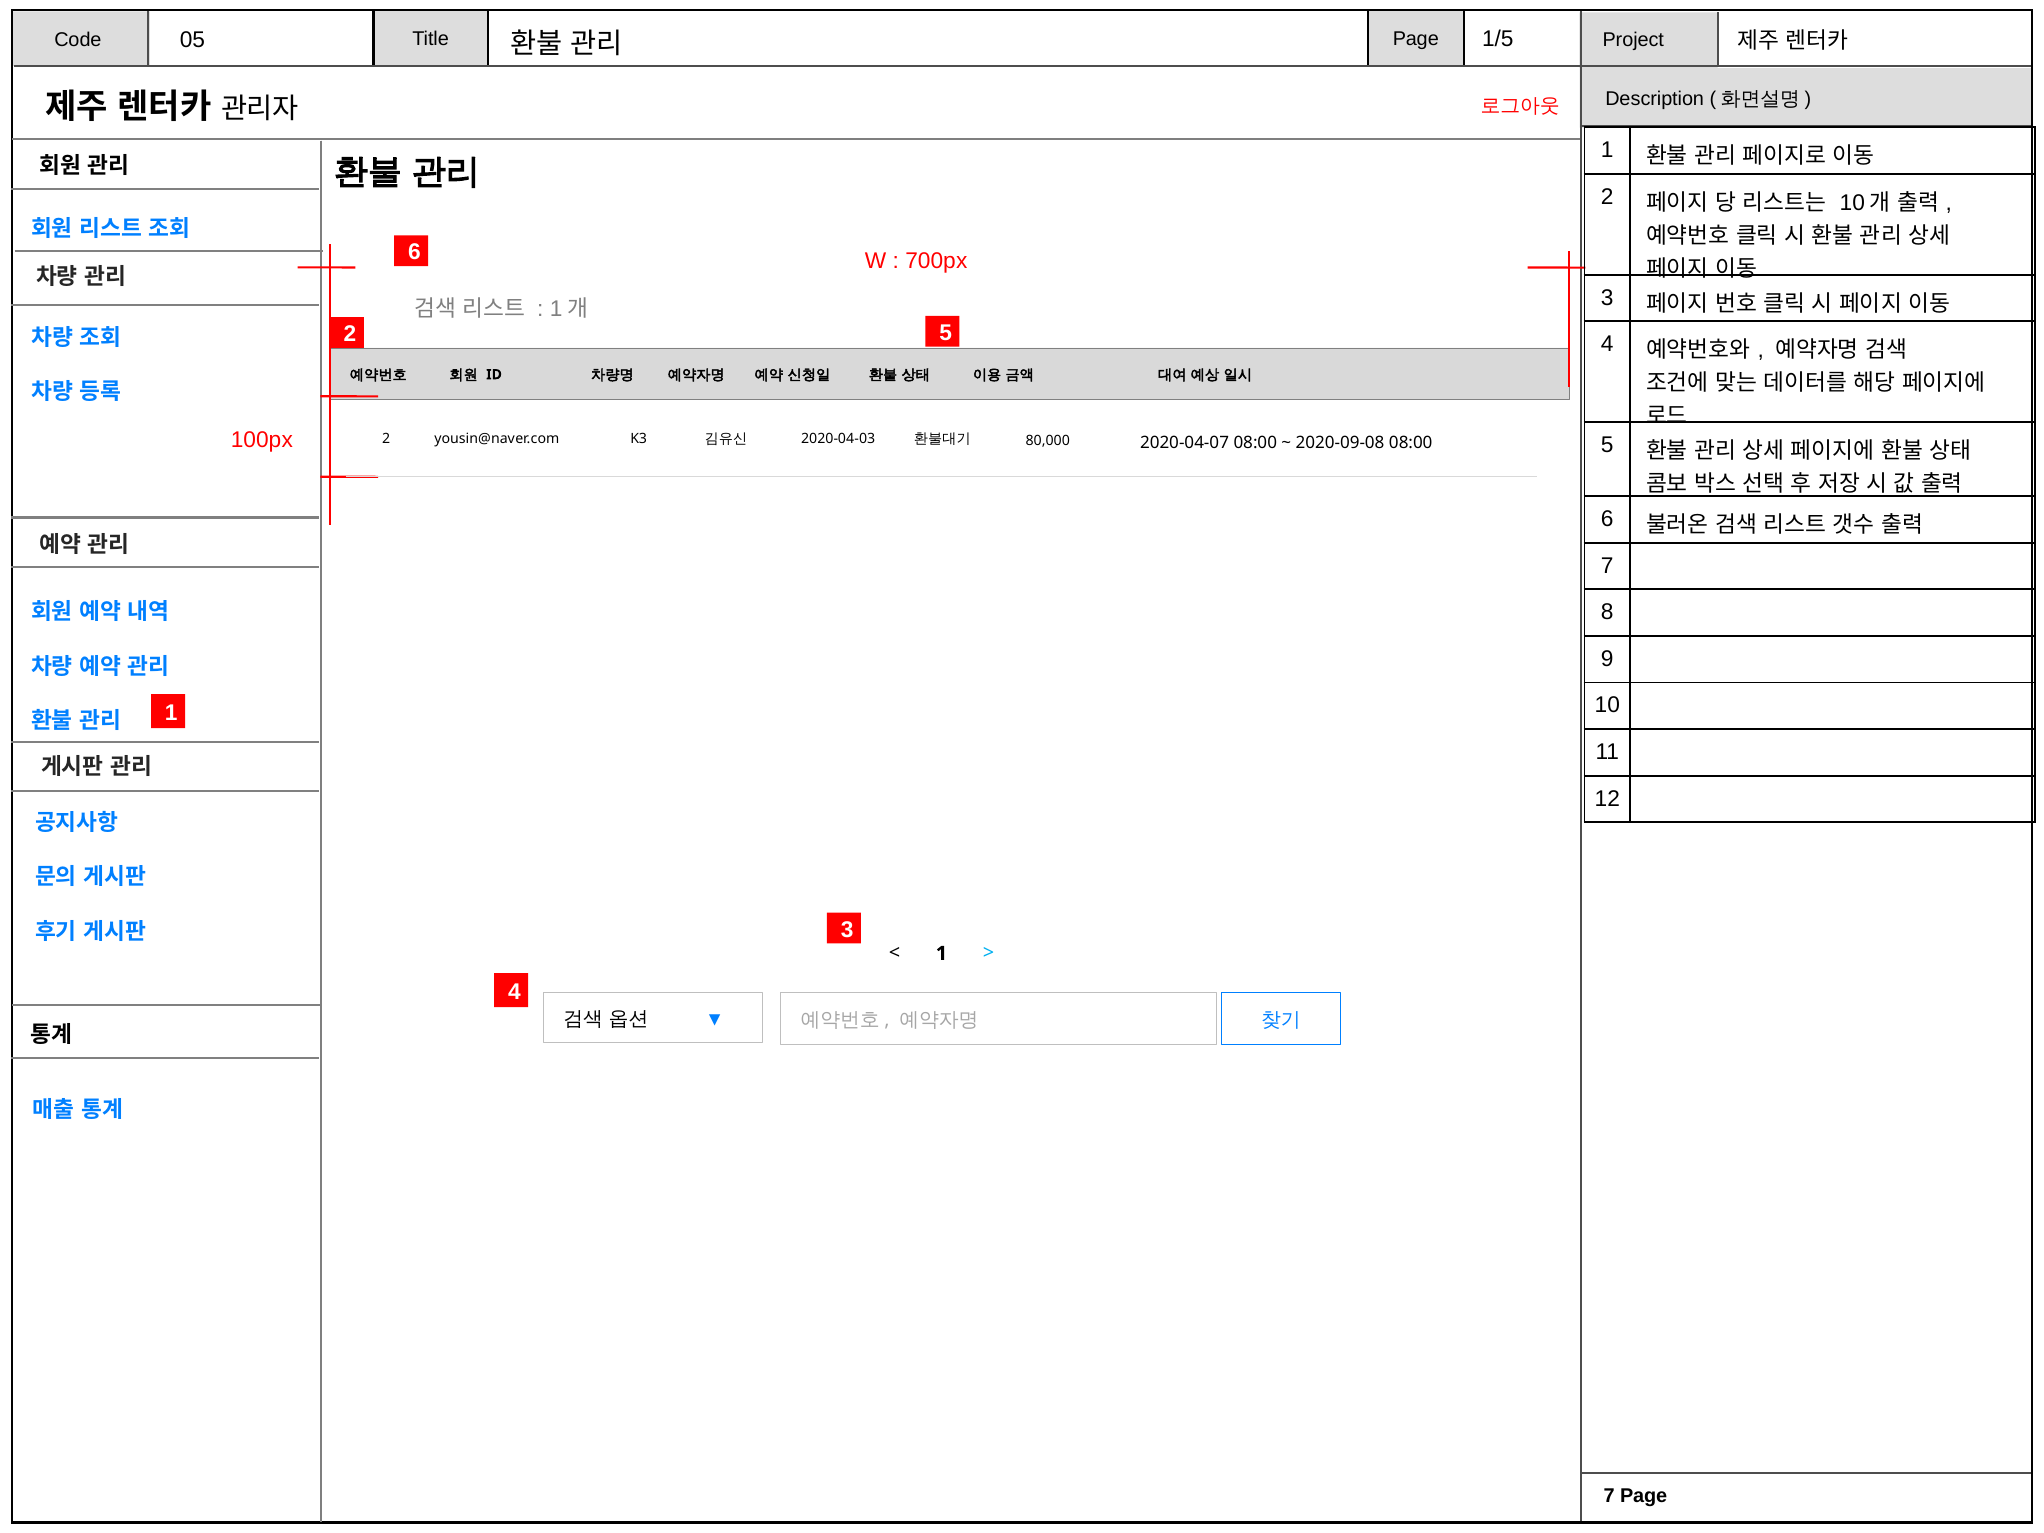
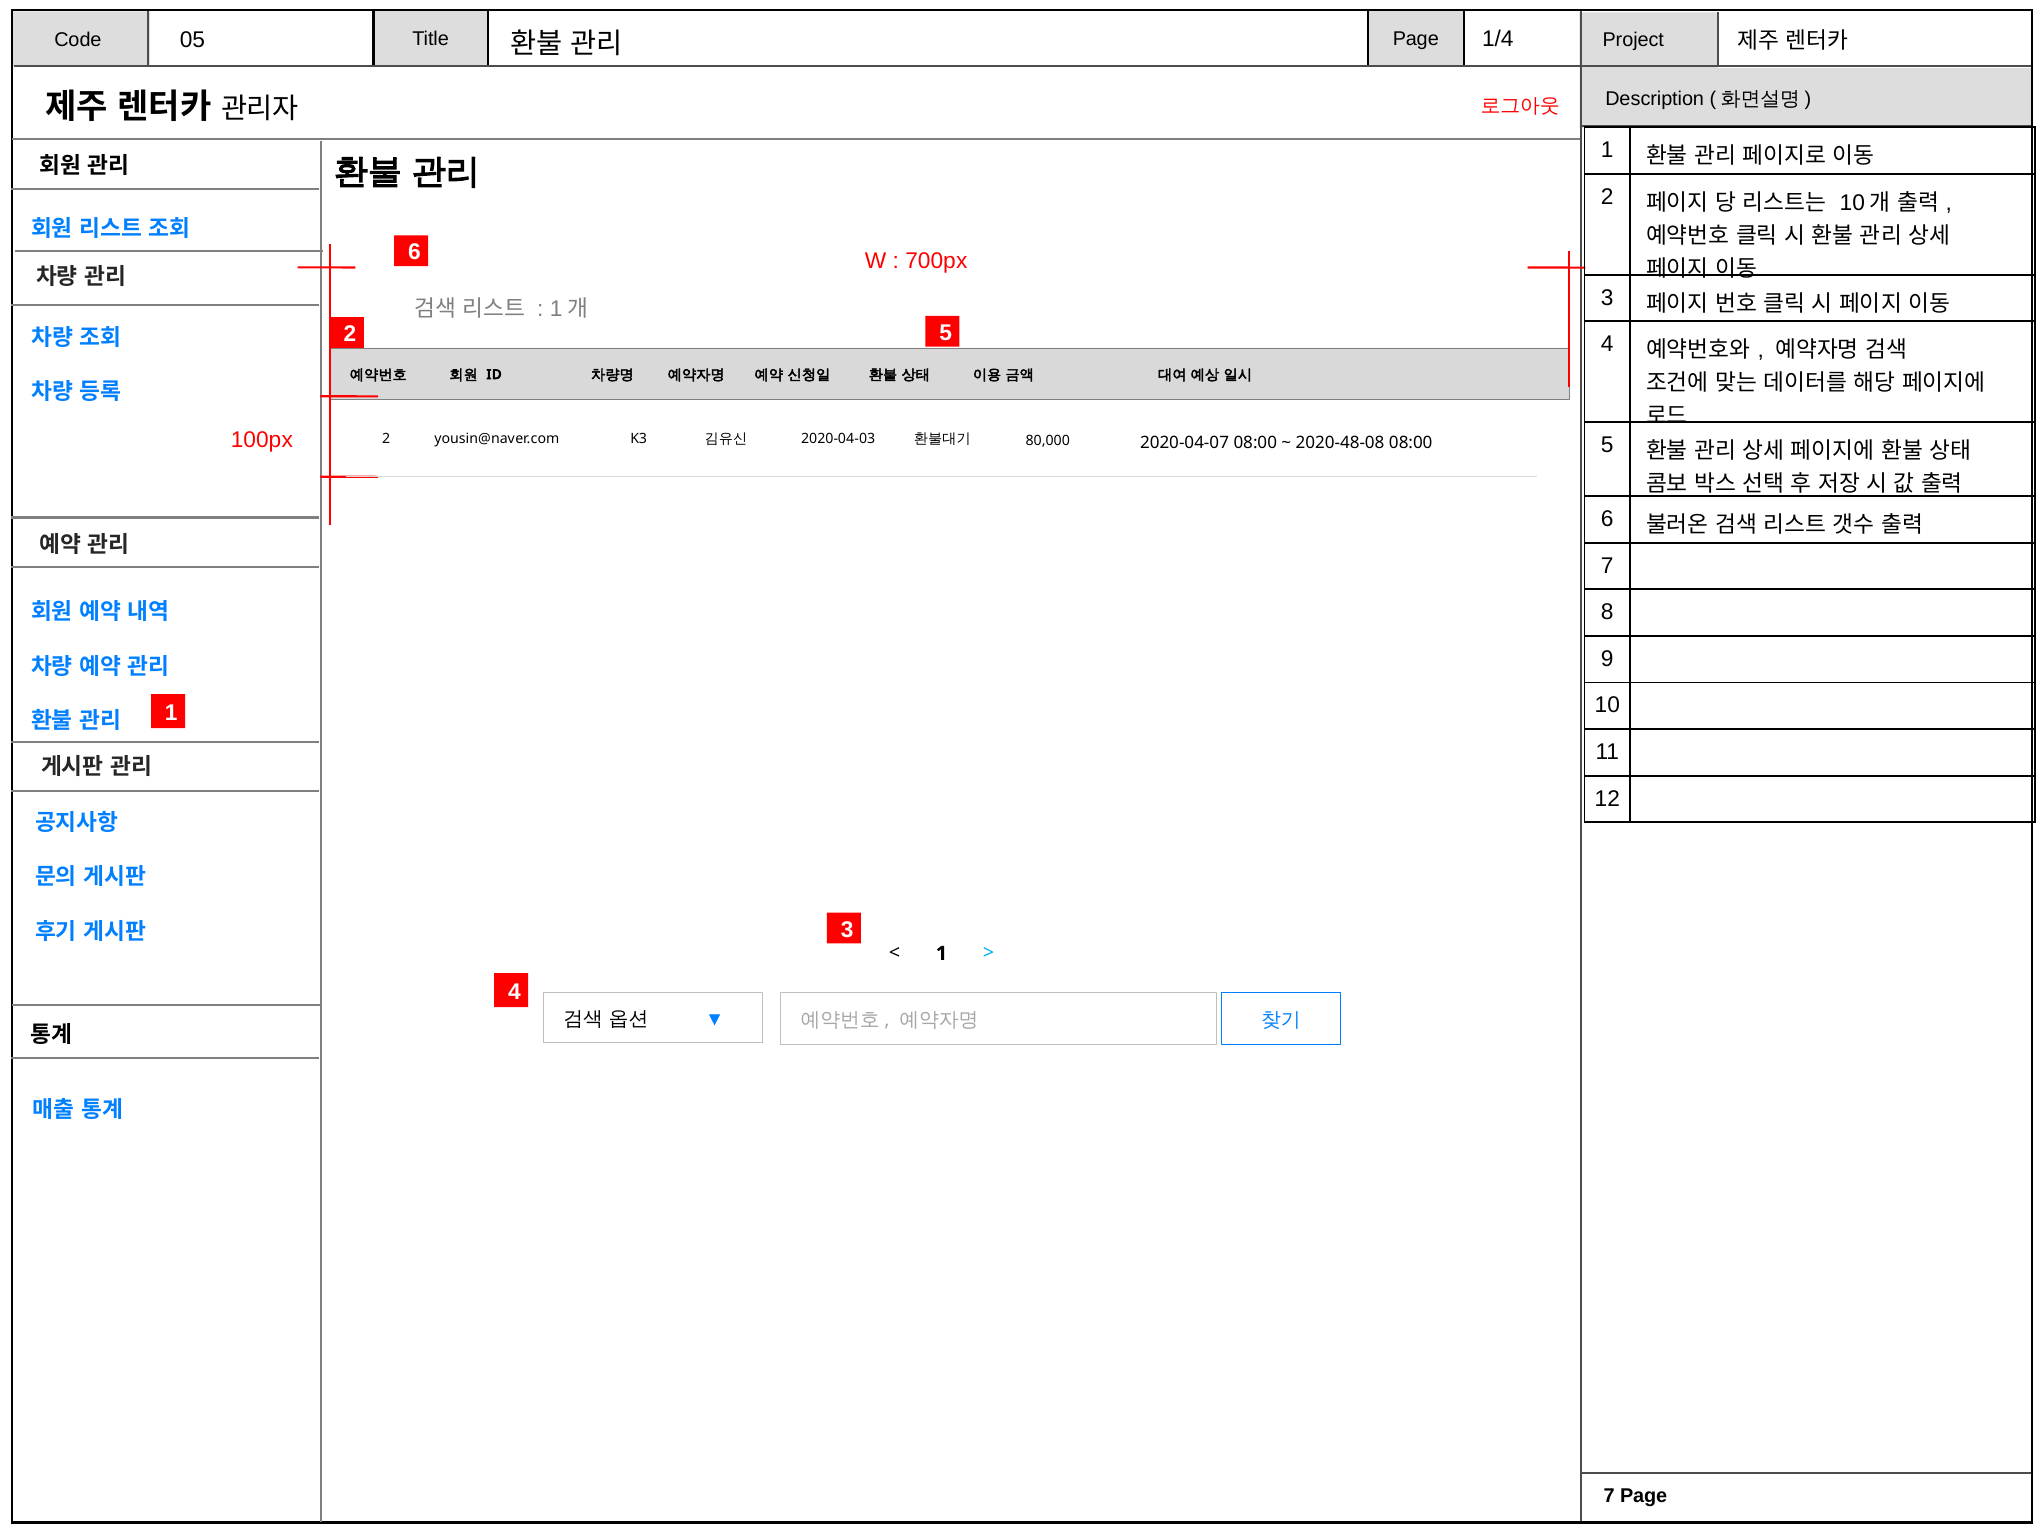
1/5: 1/5 -> 1/4 (1498, 39)
2020-09-08: 2020-09-08 -> 2020-48-08 (1340, 443)
